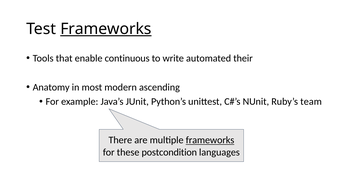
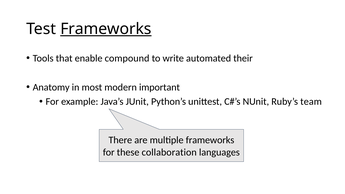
continuous: continuous -> compound (127, 58)
ascending: ascending -> important (159, 87)
frameworks underline: present -> none (210, 140)
postcondition: postcondition -> collaboration (169, 152)
